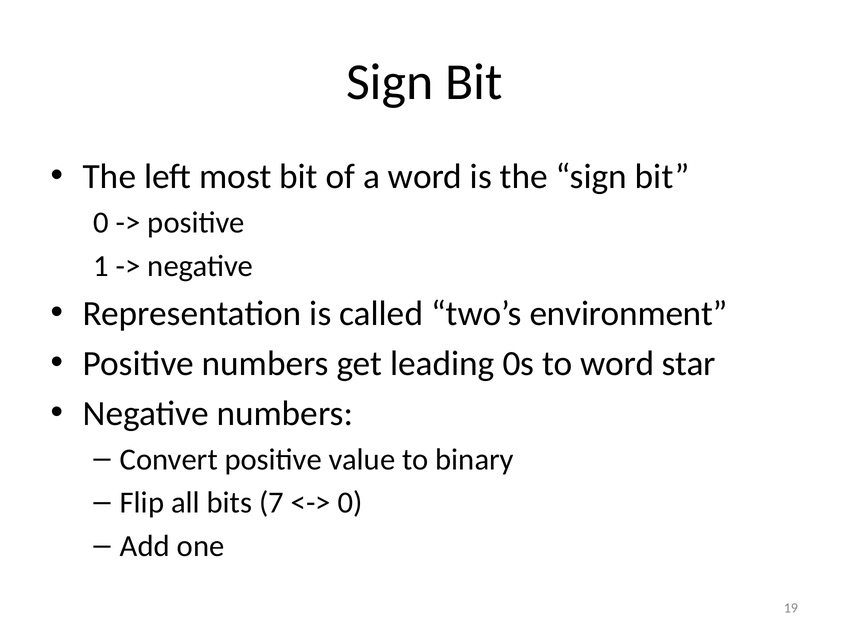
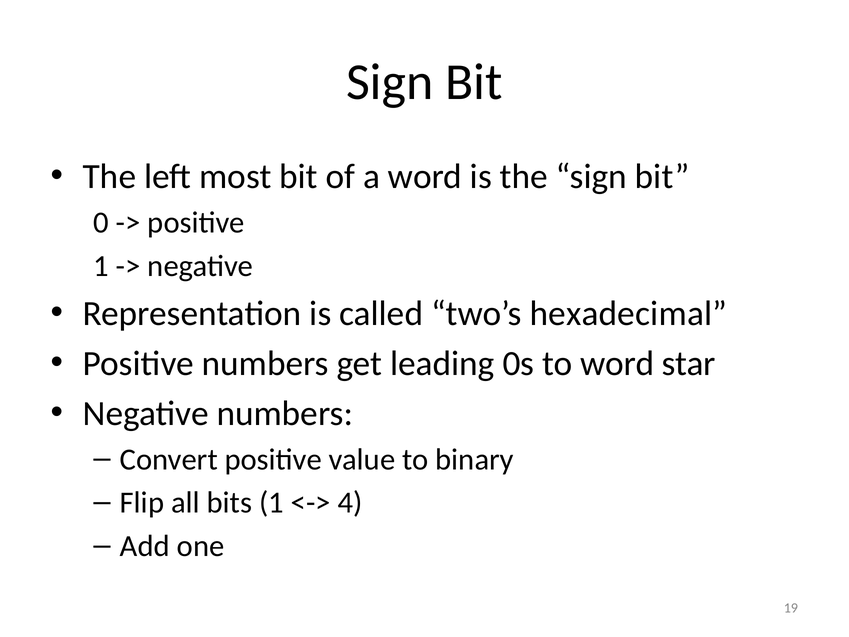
environment: environment -> hexadecimal (628, 313)
bits 7: 7 -> 1 (271, 503)
0: 0 -> 4 (350, 503)
